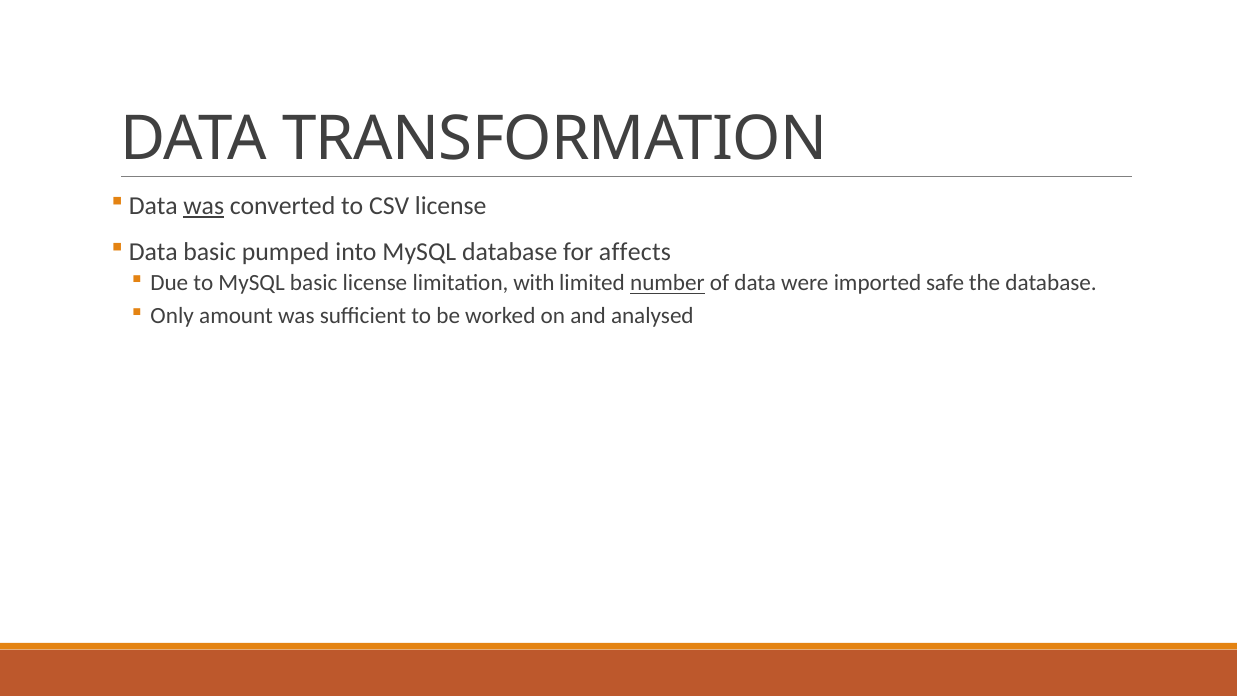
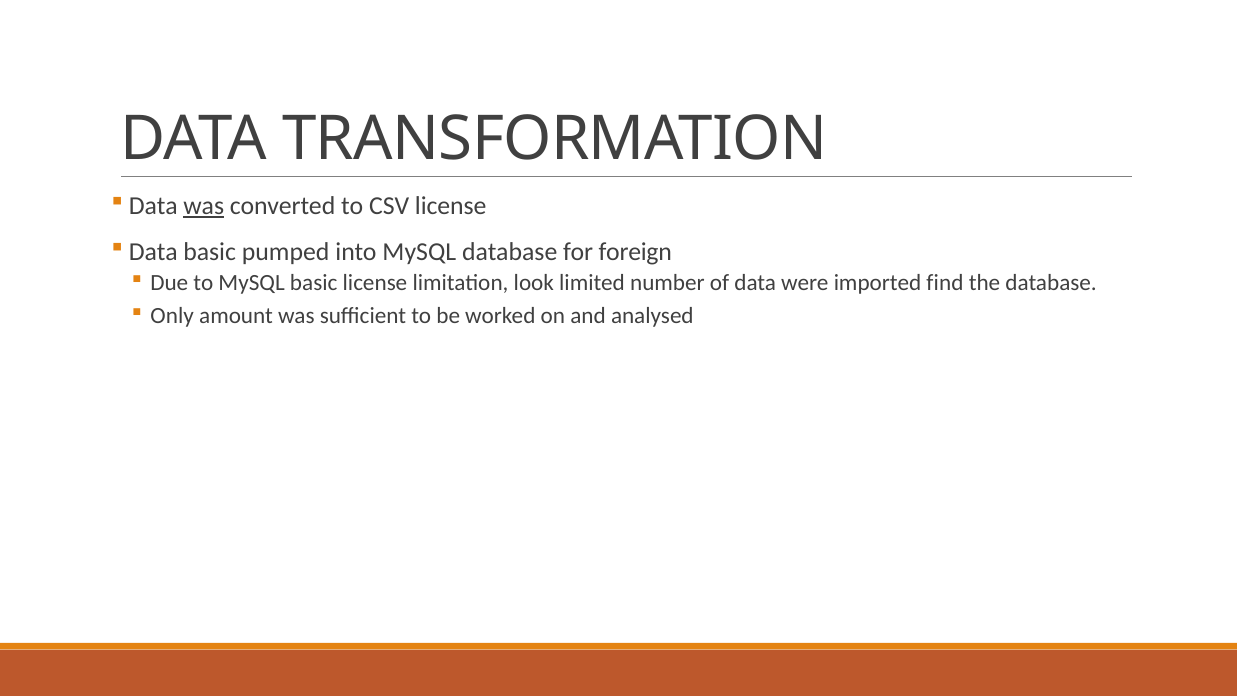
affects: affects -> foreign (635, 252)
with: with -> look (534, 283)
number underline: present -> none (667, 283)
safe: safe -> find (945, 283)
